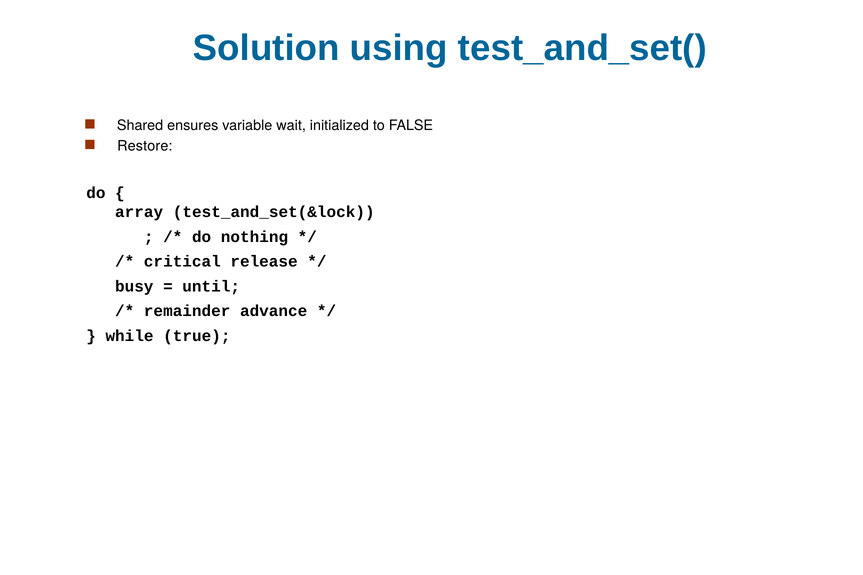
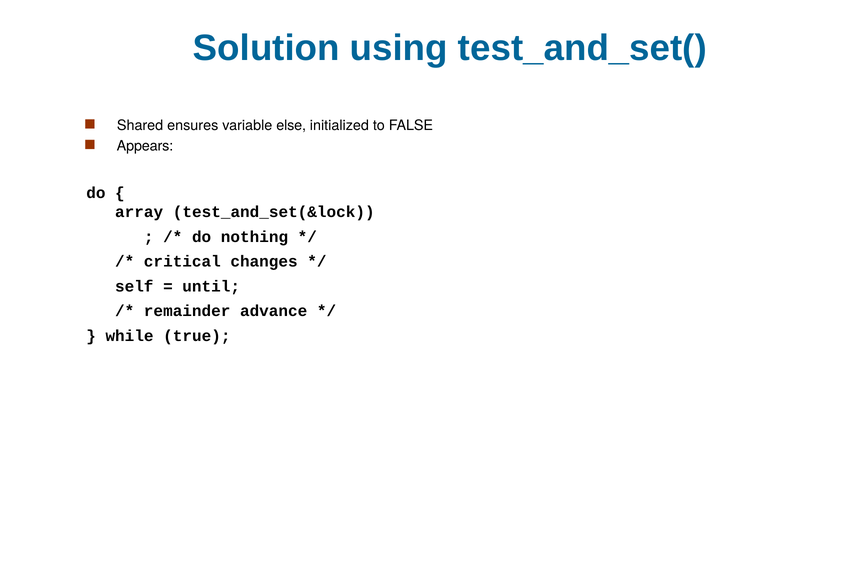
wait: wait -> else (291, 125)
Restore: Restore -> Appears (145, 146)
release: release -> changes (264, 262)
busy: busy -> self (134, 286)
